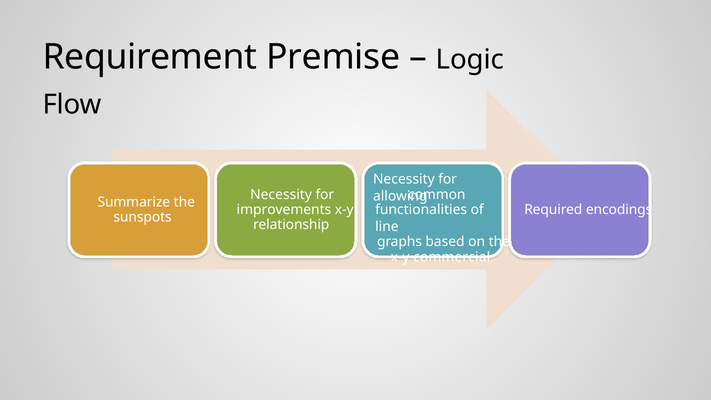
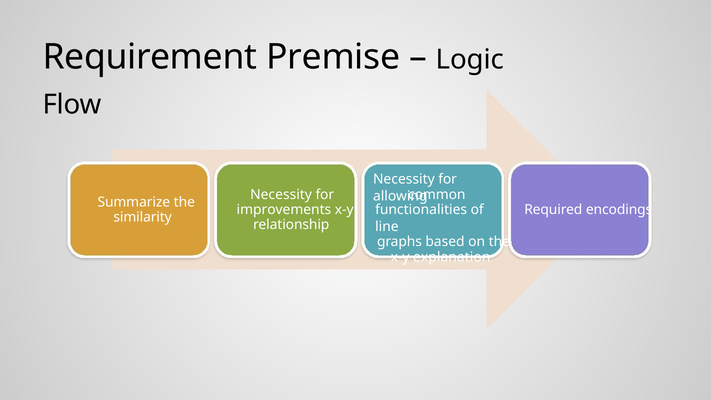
sunspots: sunspots -> similarity (143, 217)
commercial: commercial -> explanation (452, 257)
